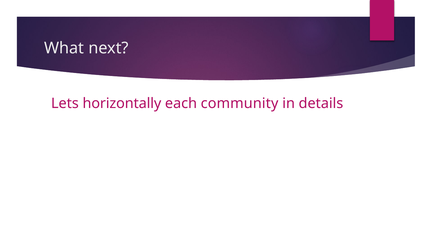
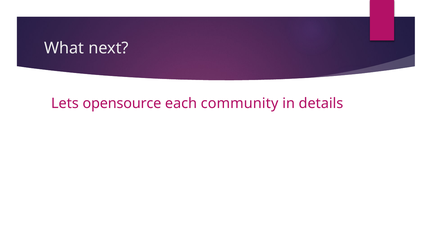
horizontally: horizontally -> opensource (122, 104)
